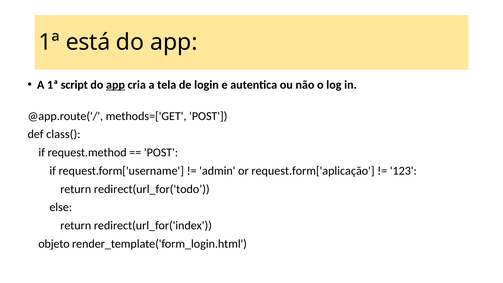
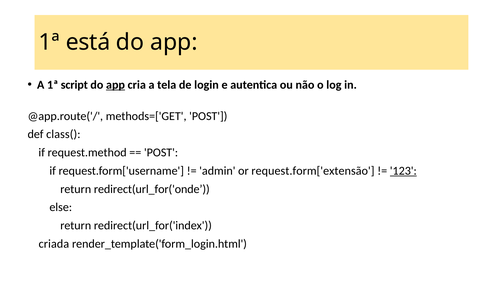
request.form['aplicação: request.form['aplicação -> request.form['extensão (313, 171)
123 underline: none -> present (403, 171)
redirect(url_for('todo: redirect(url_for('todo -> redirect(url_for('onde (152, 189)
objeto: objeto -> criada (54, 244)
